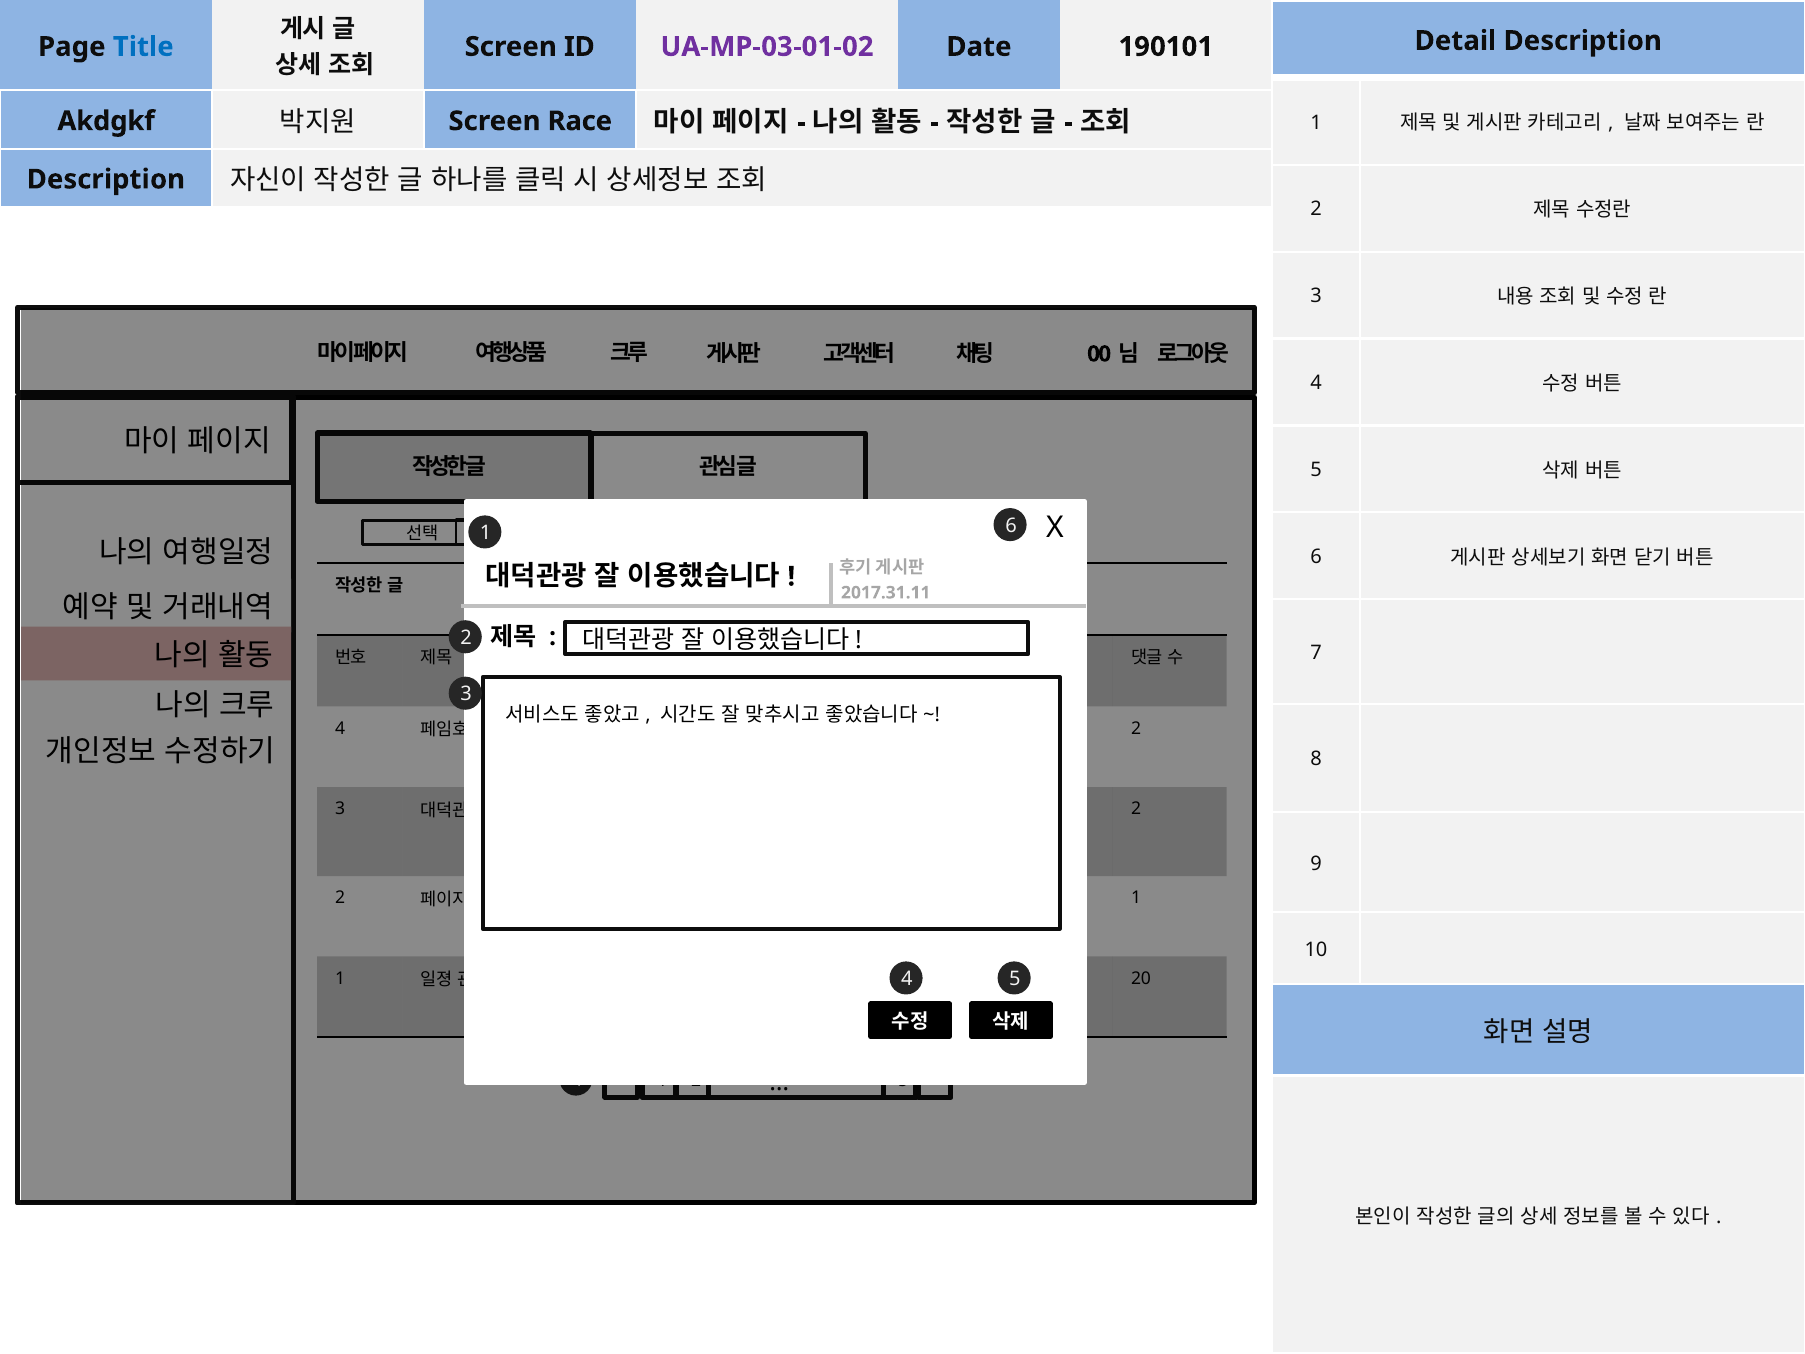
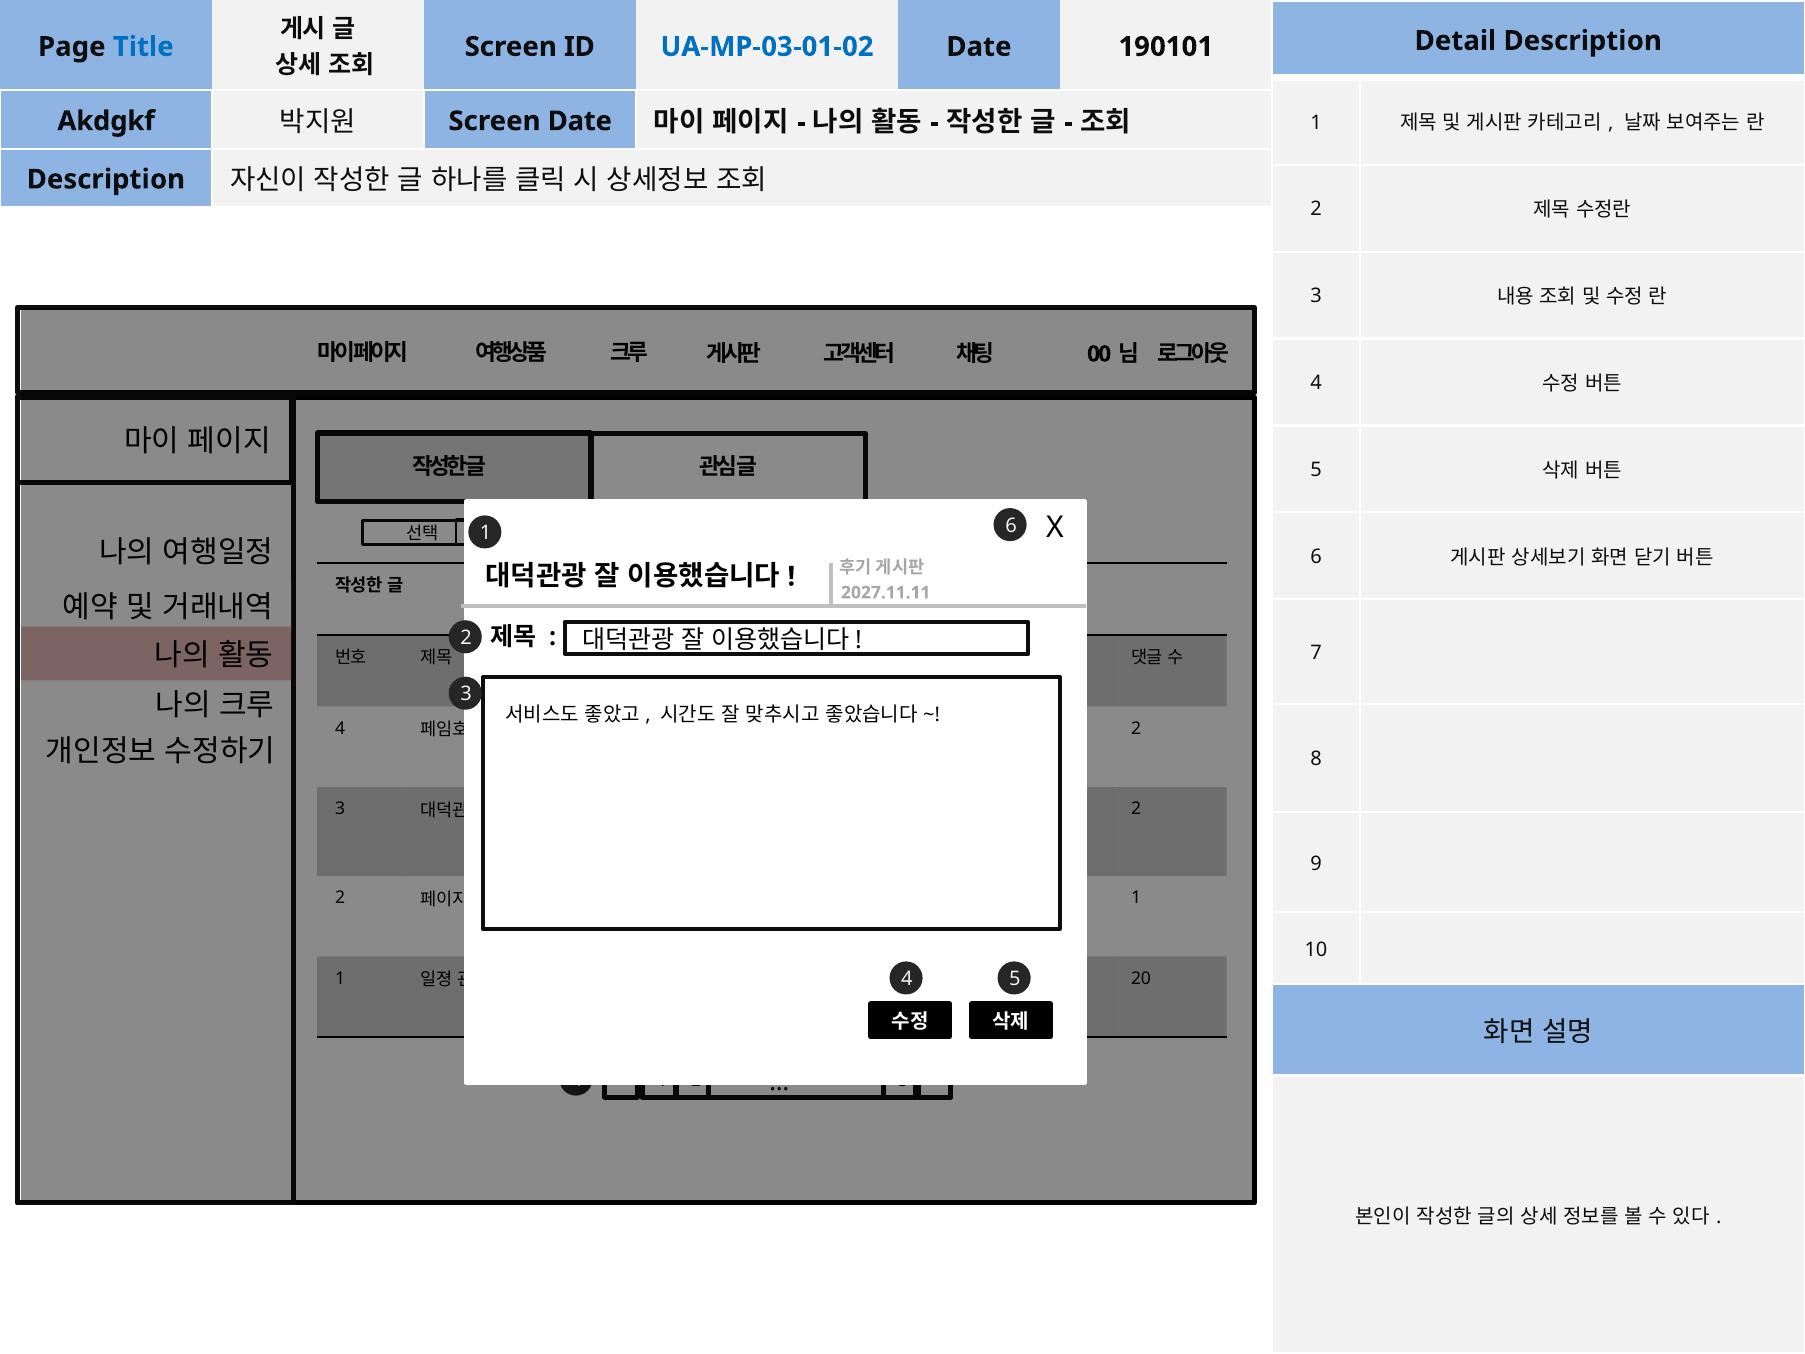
UA-MP-03-01-02 colour: purple -> blue (767, 47)
Screen Race: Race -> Date (580, 121)
2017.31.11: 2017.31.11 -> 2027.11.11 (886, 593)
